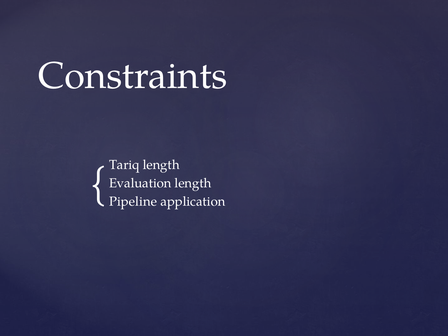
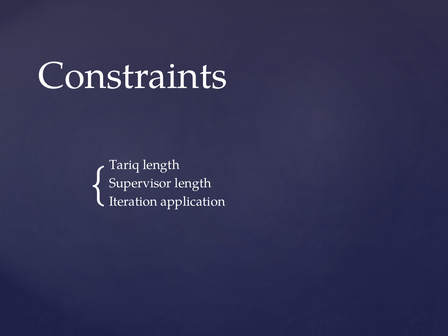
Evaluation: Evaluation -> Supervisor (140, 183)
Pipeline: Pipeline -> Iteration (133, 202)
